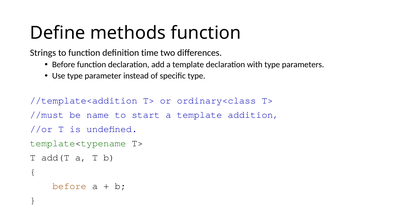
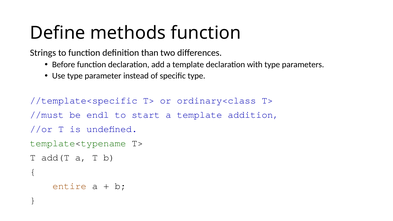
time: time -> than (150, 53)
//template<addition: //template<addition -> //template<specific (84, 101)
name: name -> endl (98, 115)
before: before -> entire (70, 186)
